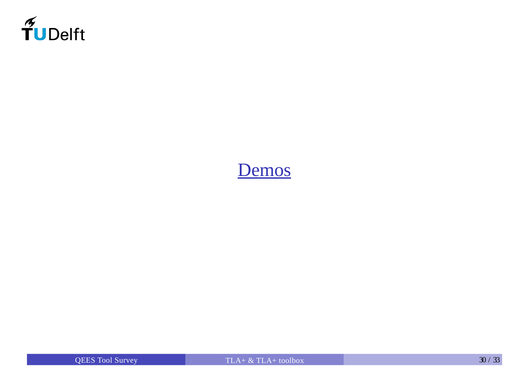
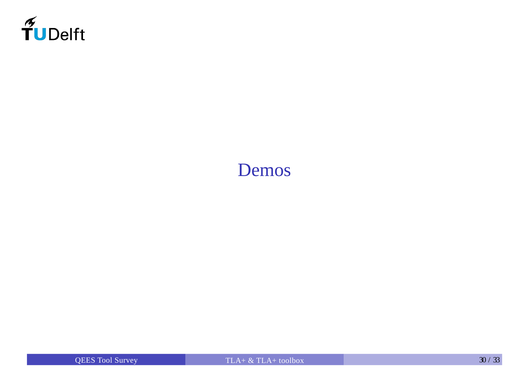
Demos underline: present -> none (264, 170)
